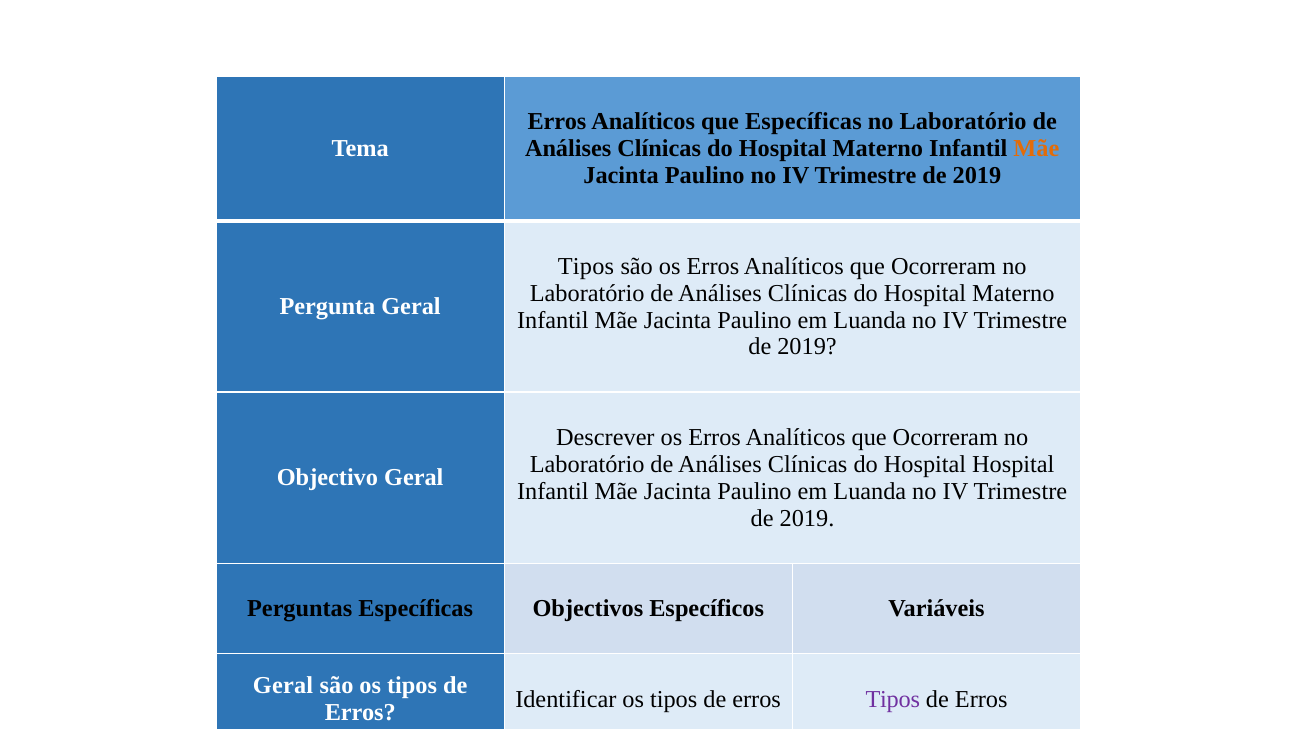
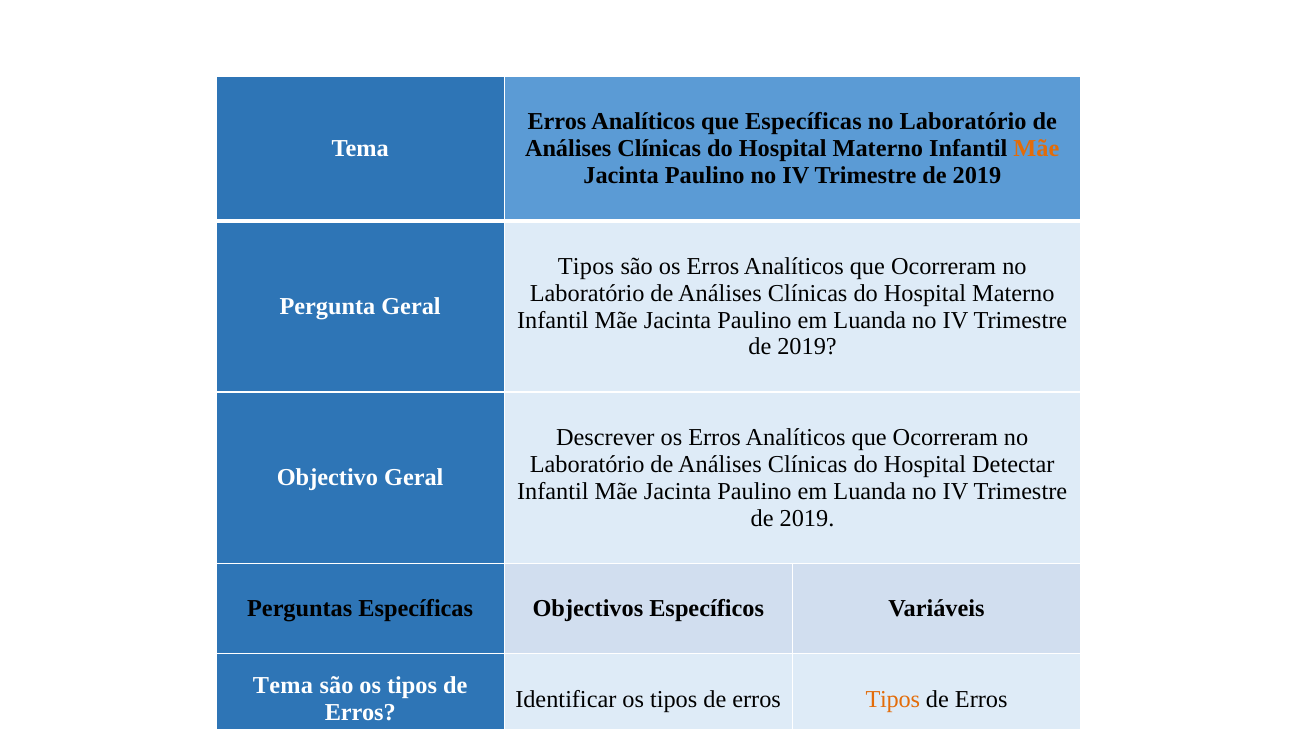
Hospital Hospital: Hospital -> Detectar (1013, 465)
Geral: Geral -> Tema (283, 686)
Tipos colour: purple -> orange (893, 700)
